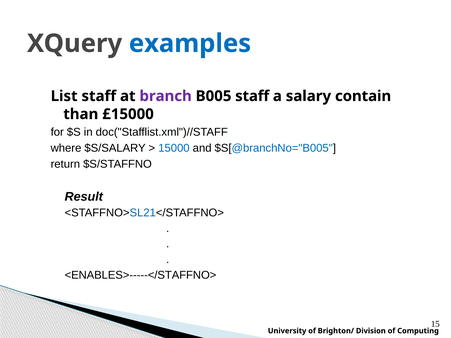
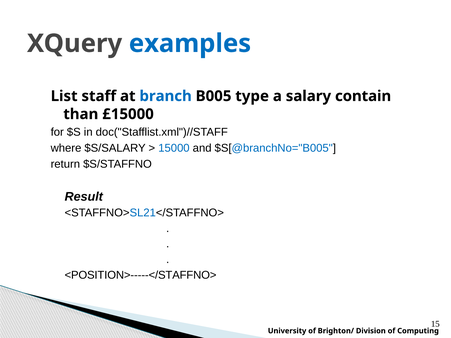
branch colour: purple -> blue (166, 96)
B005 staff: staff -> type (252, 96)
<ENABLES>-----</STAFFNO>: <ENABLES>-----</STAFFNO> -> <POSITION>-----</STAFFNO> (141, 275)
